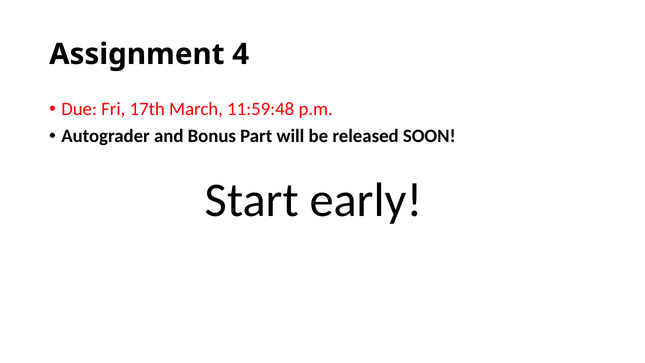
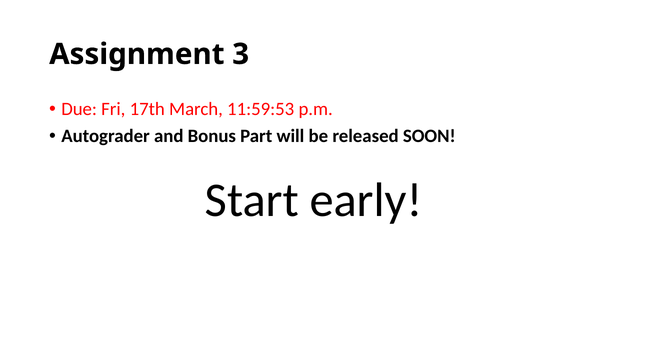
4: 4 -> 3 (241, 54)
11:59:48: 11:59:48 -> 11:59:53 (261, 109)
